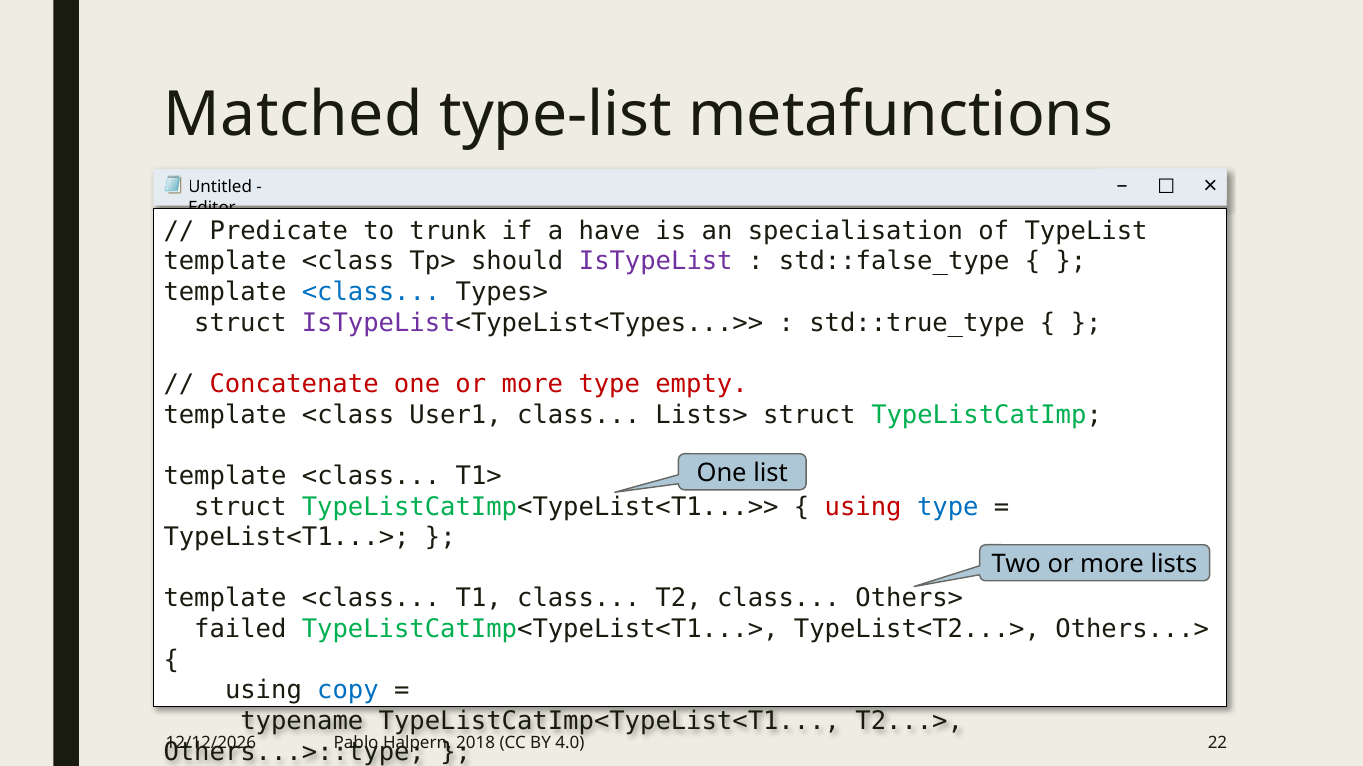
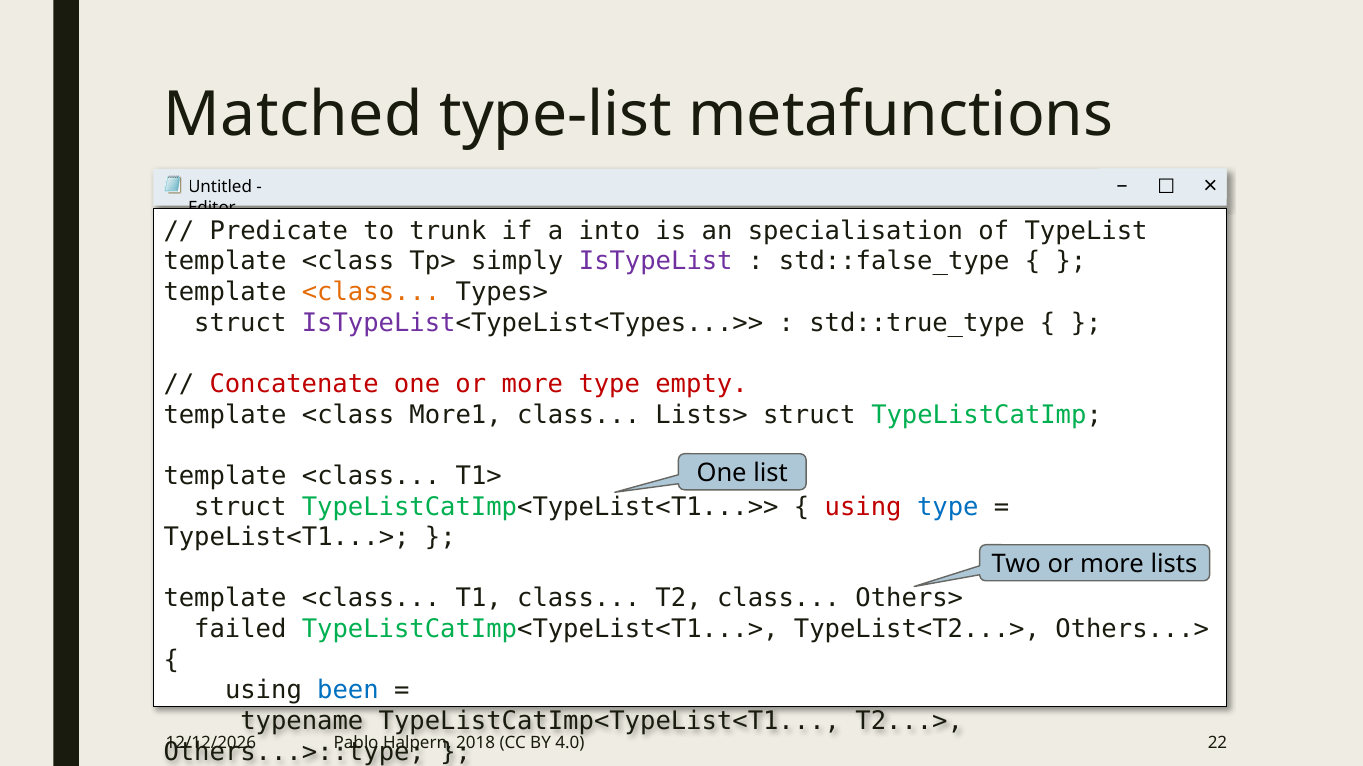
have: have -> into (609, 231)
should: should -> simply (517, 262)
<class colour: blue -> orange (371, 292)
User1: User1 -> More1 (456, 415)
copy: copy -> been (348, 691)
